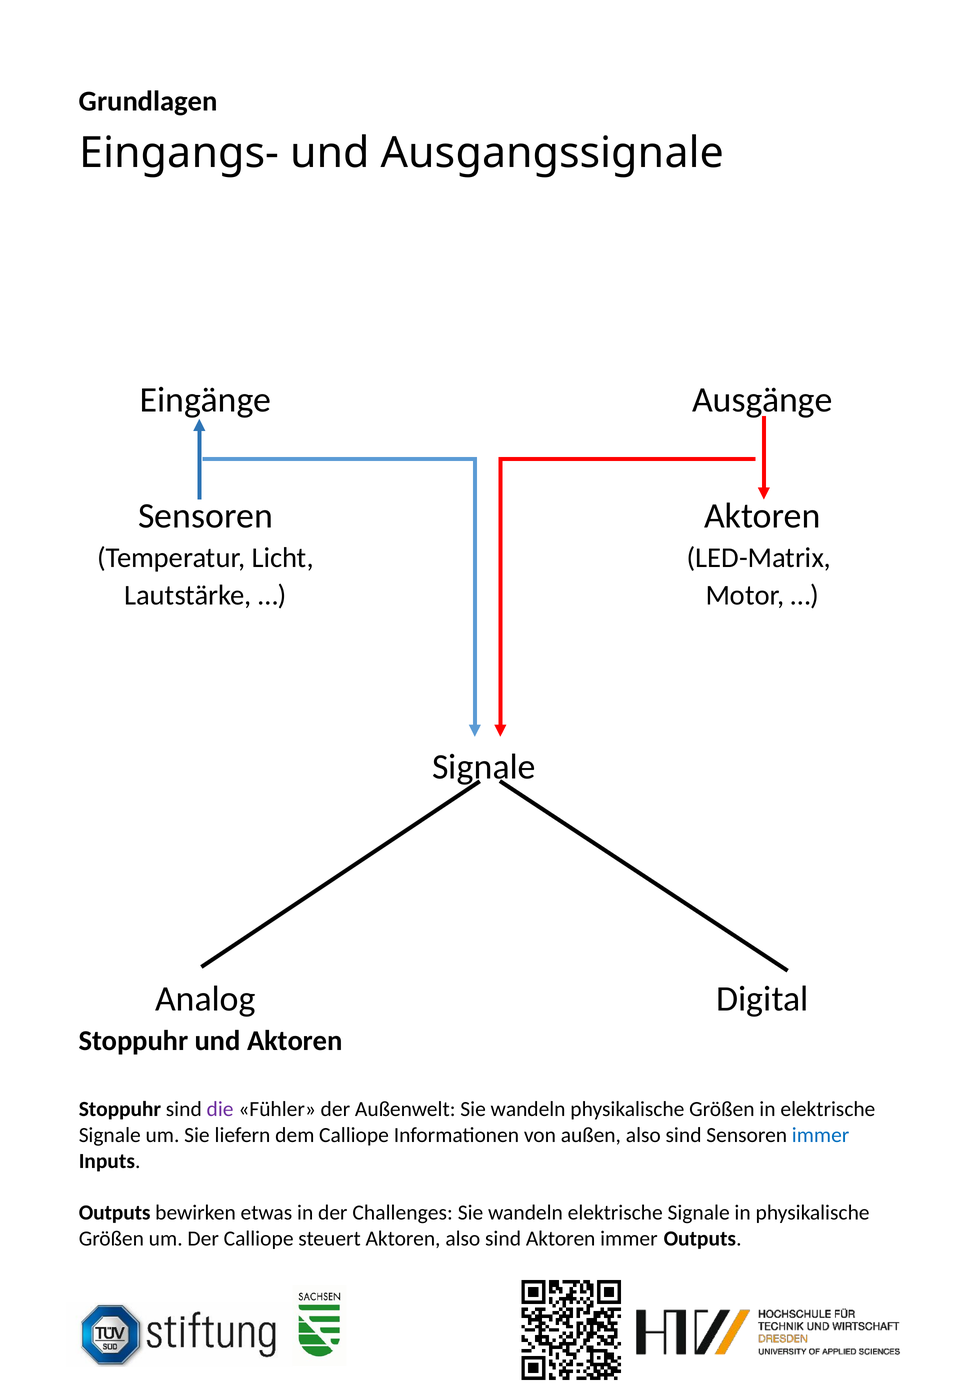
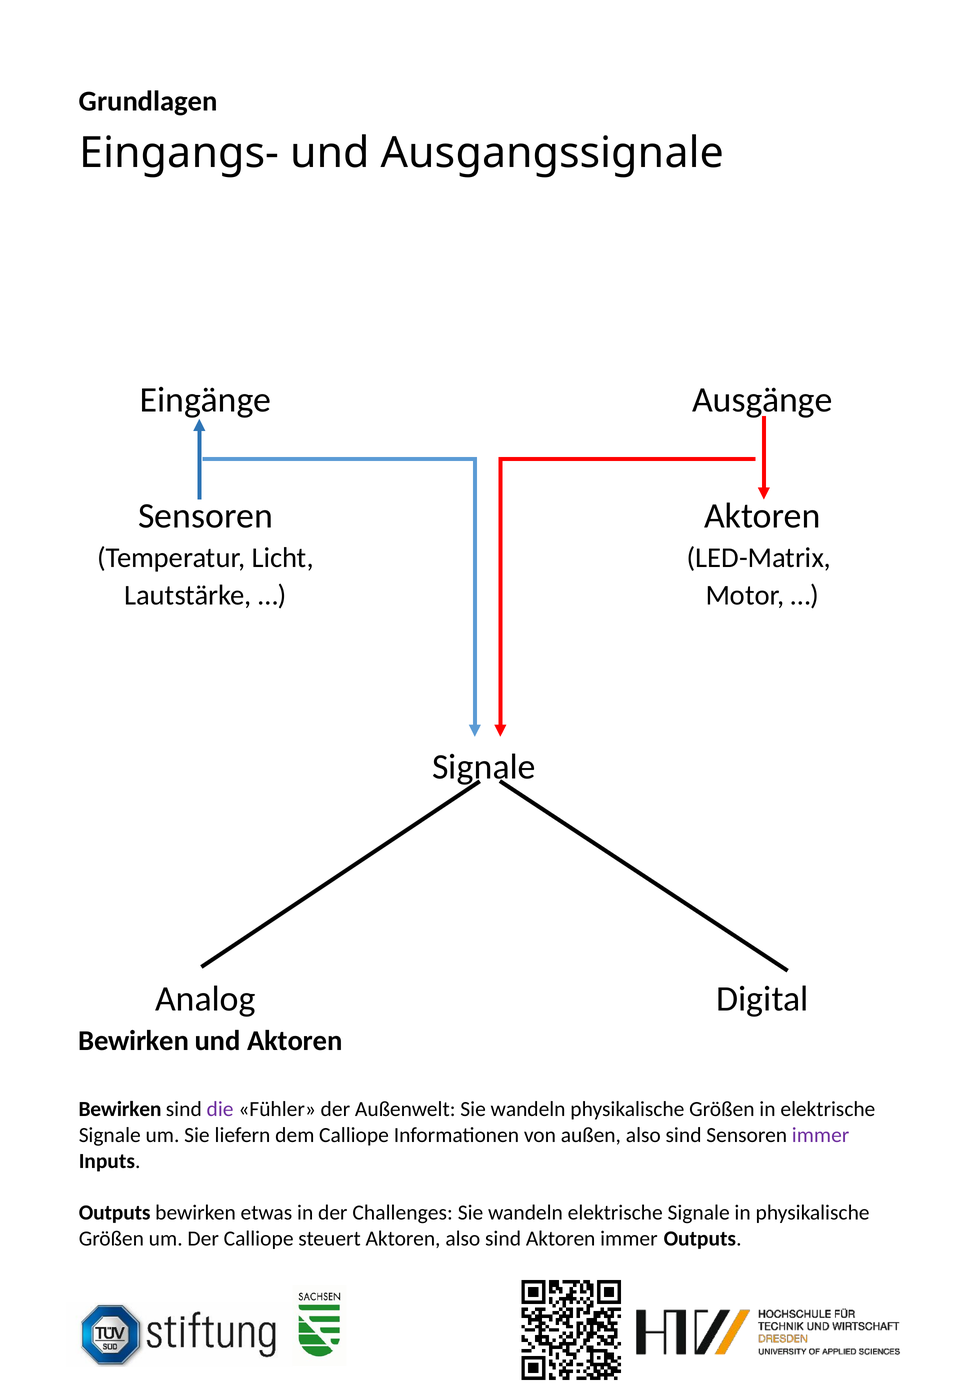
Stoppuhr: Stoppuhr -> Bewirken (134, 1040)
Stoppuhr: Stoppuhr -> Bewirken (120, 1109)
immer colour: blue -> purple (821, 1134)
